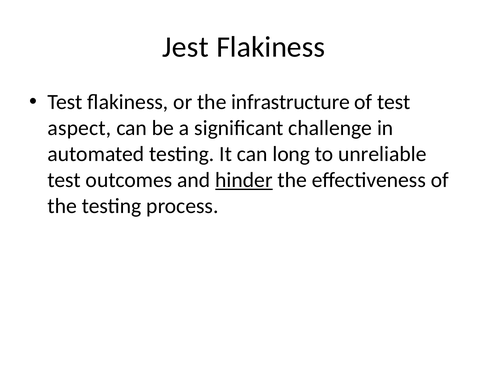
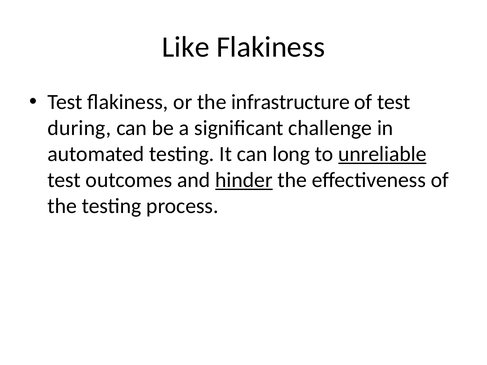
Jest: Jest -> Like (186, 47)
aspect: aspect -> during (79, 128)
unreliable underline: none -> present (382, 154)
